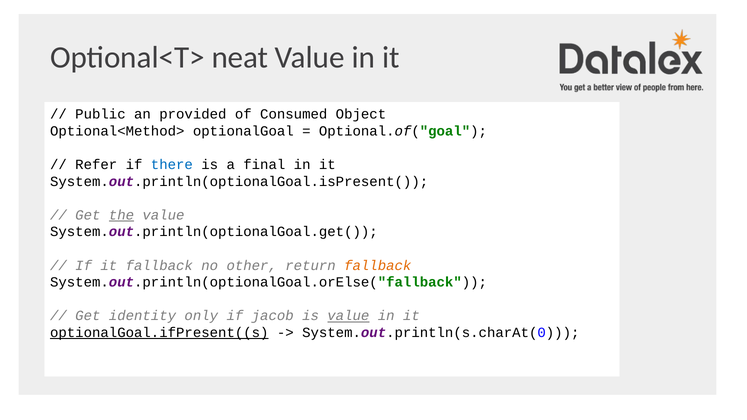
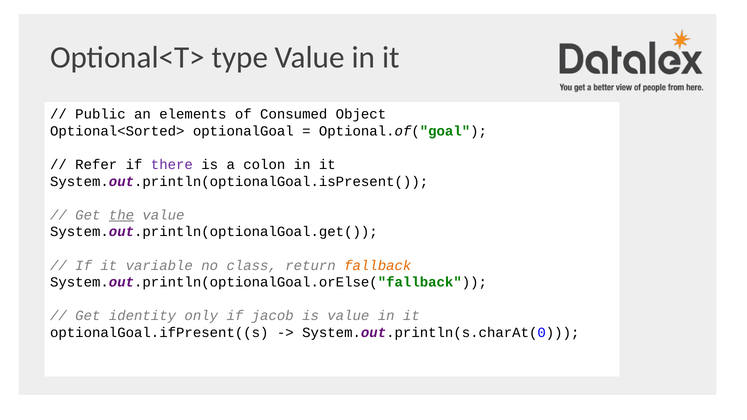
neat: neat -> type (240, 57)
provided: provided -> elements (193, 114)
Optional<Method>: Optional<Method> -> Optional<Sorted> (117, 131)
there colour: blue -> purple (172, 165)
final: final -> colon (264, 165)
it fallback: fallback -> variable (159, 266)
other: other -> class (252, 266)
value underline: present -> none (348, 316)
optionalGoal.ifPresent((s underline: present -> none (159, 333)
